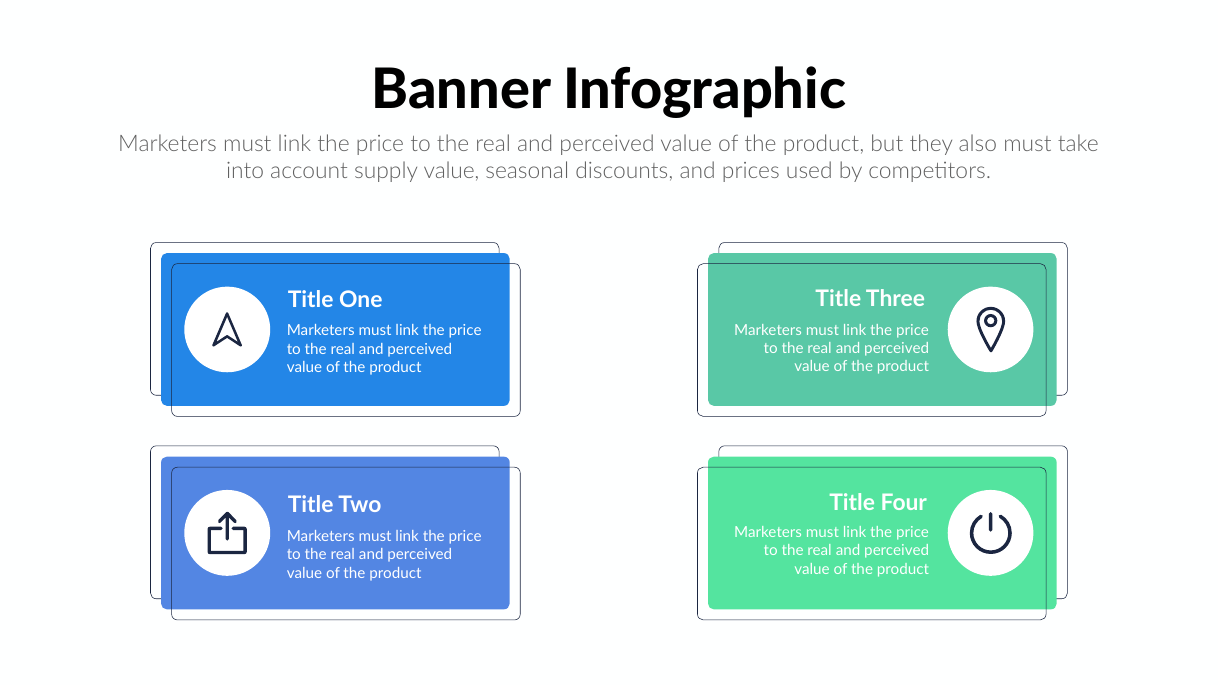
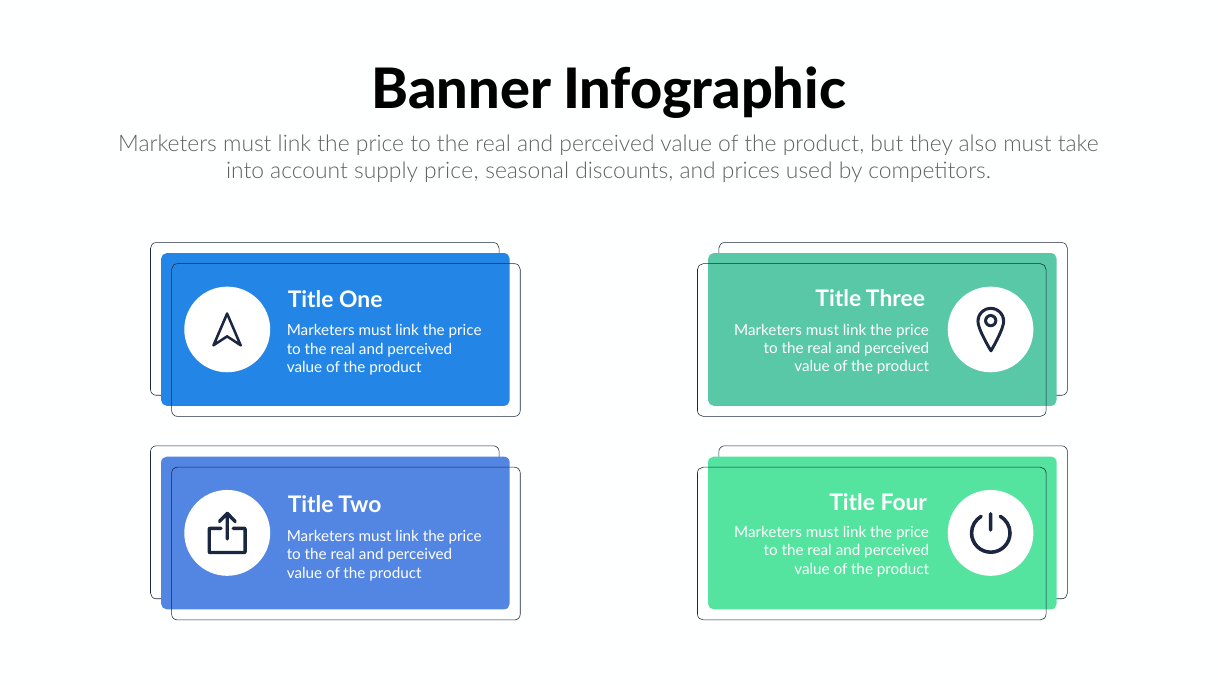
supply value: value -> price (451, 171)
